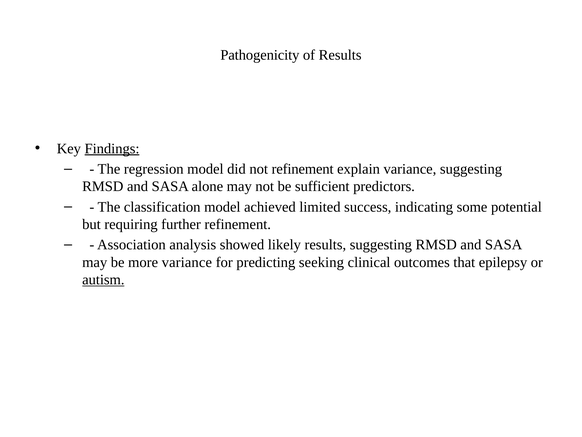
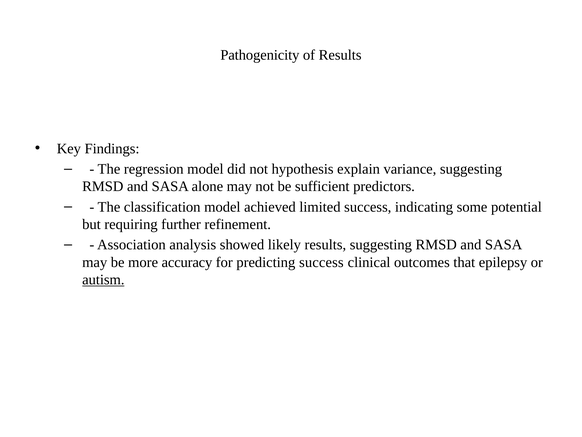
Findings underline: present -> none (112, 148)
not refinement: refinement -> hypothesis (303, 169)
more variance: variance -> accuracy (187, 262)
predicting seeking: seeking -> success (321, 262)
